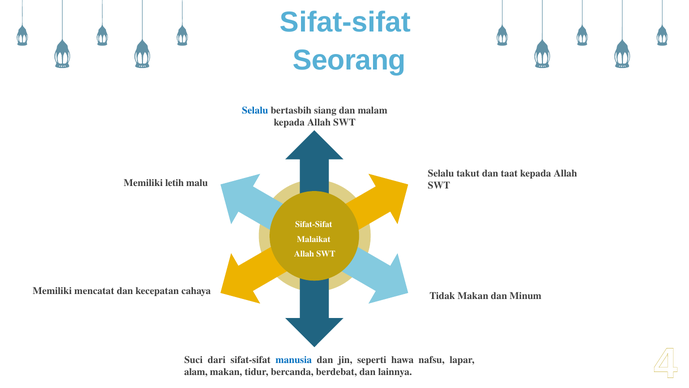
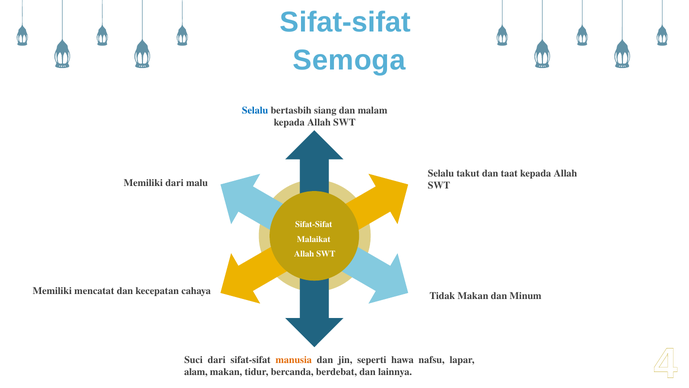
Seorang: Seorang -> Semoga (349, 60)
Memiliki letih: letih -> dari (174, 183)
manusia colour: blue -> orange (294, 360)
